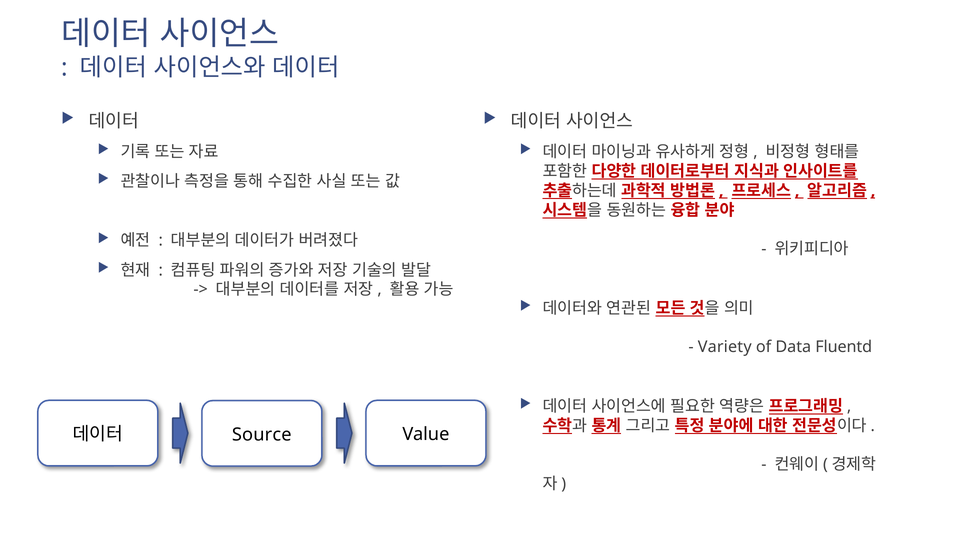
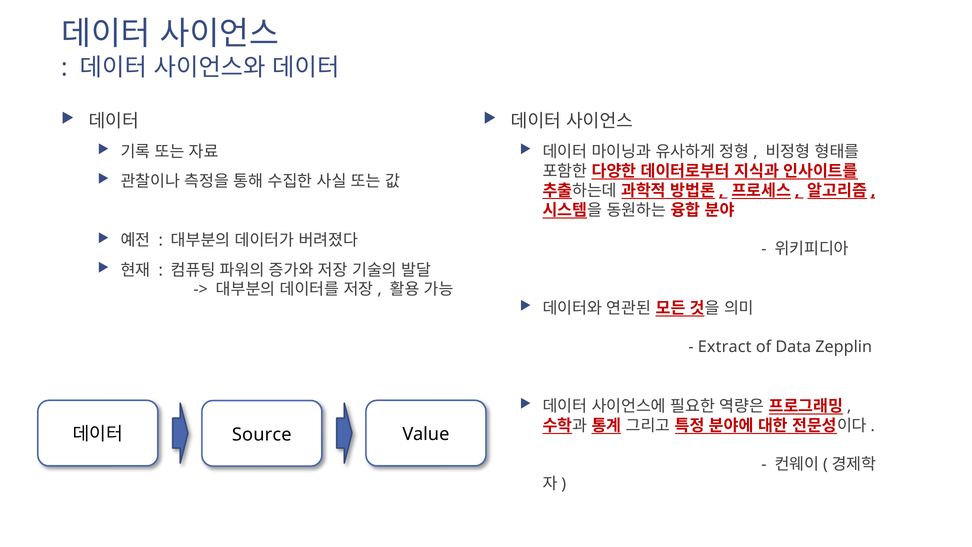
Variety: Variety -> Extract (725, 347)
Fluentd: Fluentd -> Zepplin (844, 347)
